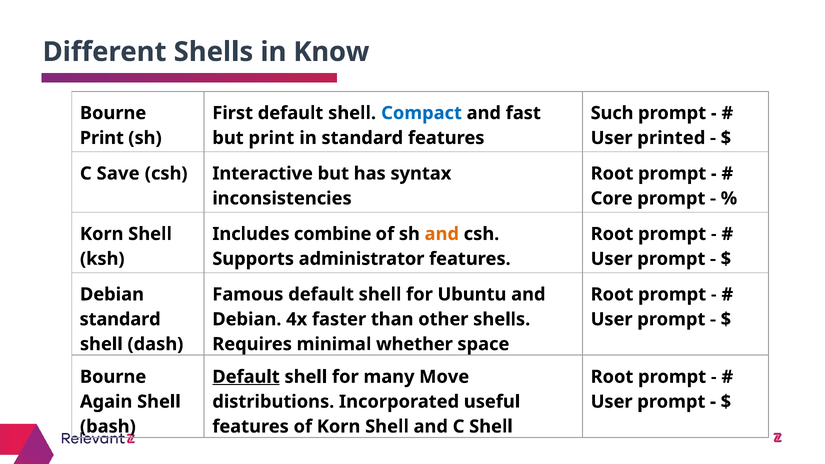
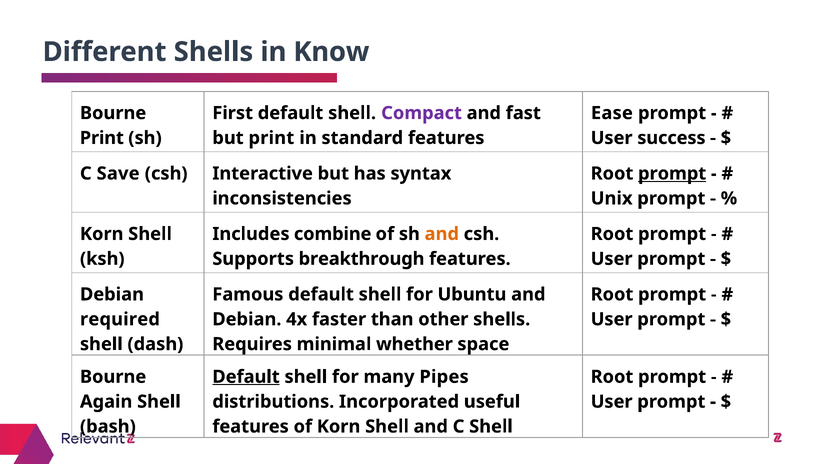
Compact colour: blue -> purple (422, 113)
Such: Such -> Ease (612, 113)
printed: printed -> success (671, 138)
prompt underline: none -> present (672, 174)
Core: Core -> Unix (612, 198)
administrator: administrator -> breakthrough (362, 259)
standard: standard -> required (120, 319)
Move: Move -> Pipes (444, 377)
